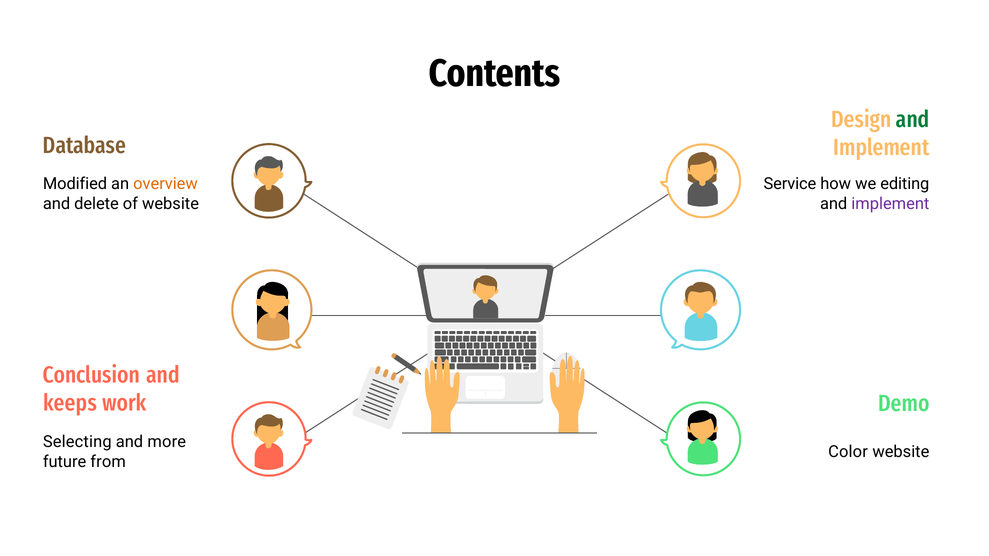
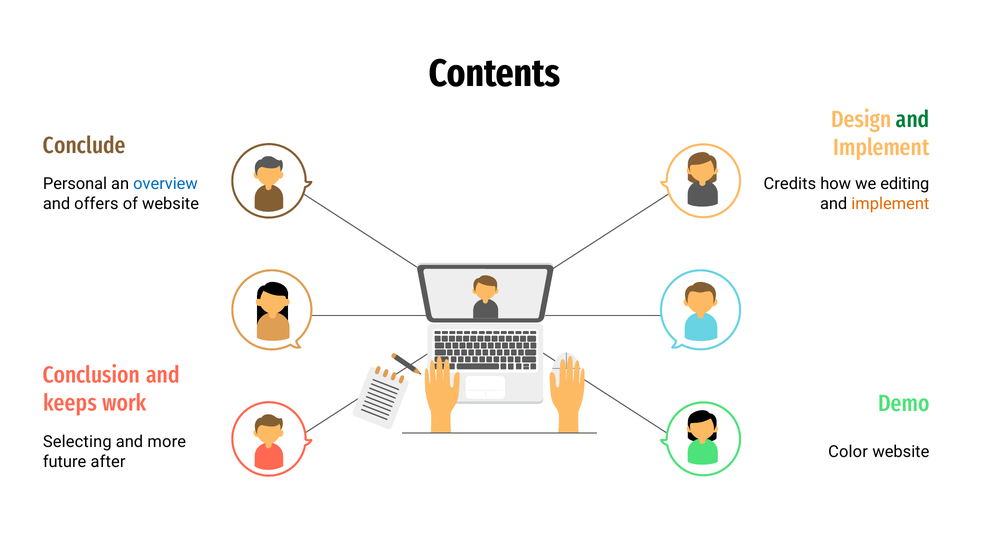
Database: Database -> Conclude (84, 146)
Modified: Modified -> Personal (75, 184)
overview colour: orange -> blue (166, 184)
Service: Service -> Credits (790, 184)
delete: delete -> offers (96, 204)
implement colour: purple -> orange (890, 204)
from: from -> after (108, 462)
